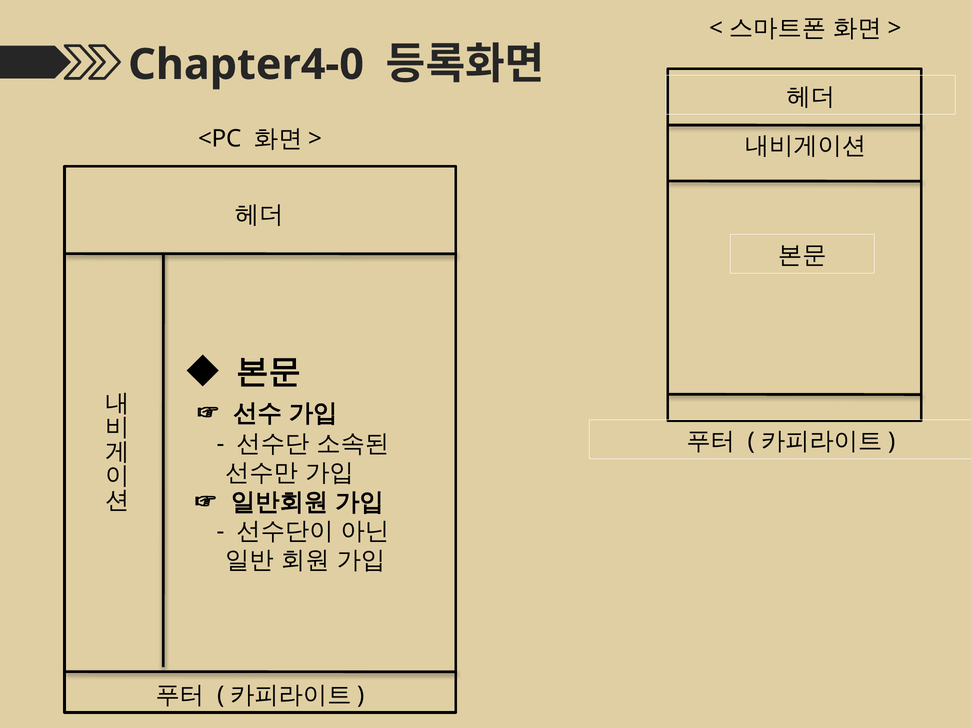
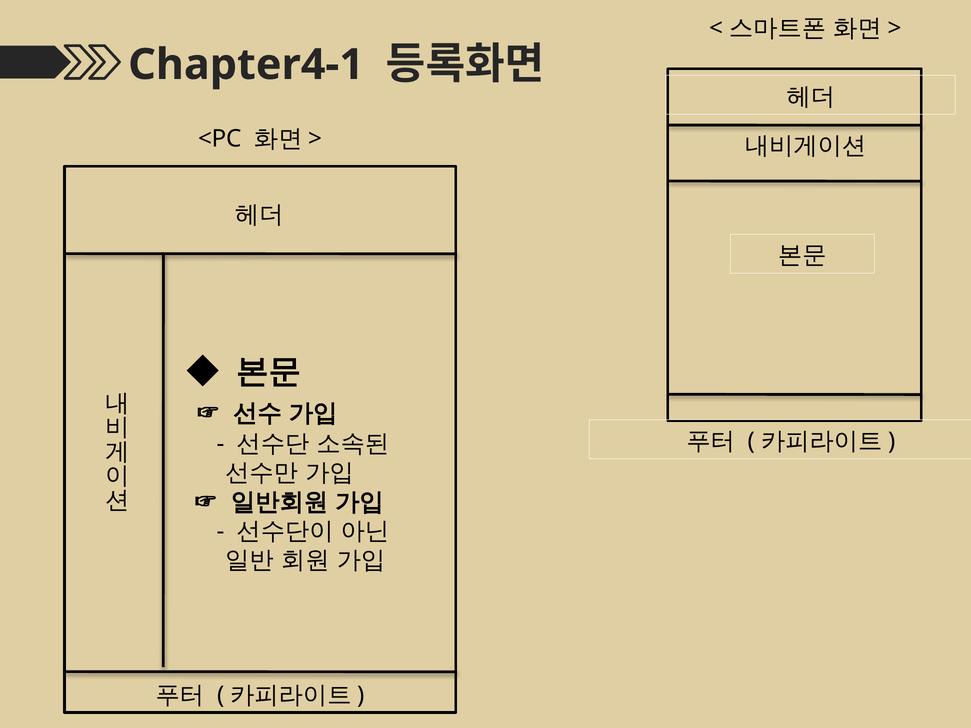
Chapter4-0: Chapter4-0 -> Chapter4-1 (246, 65)
